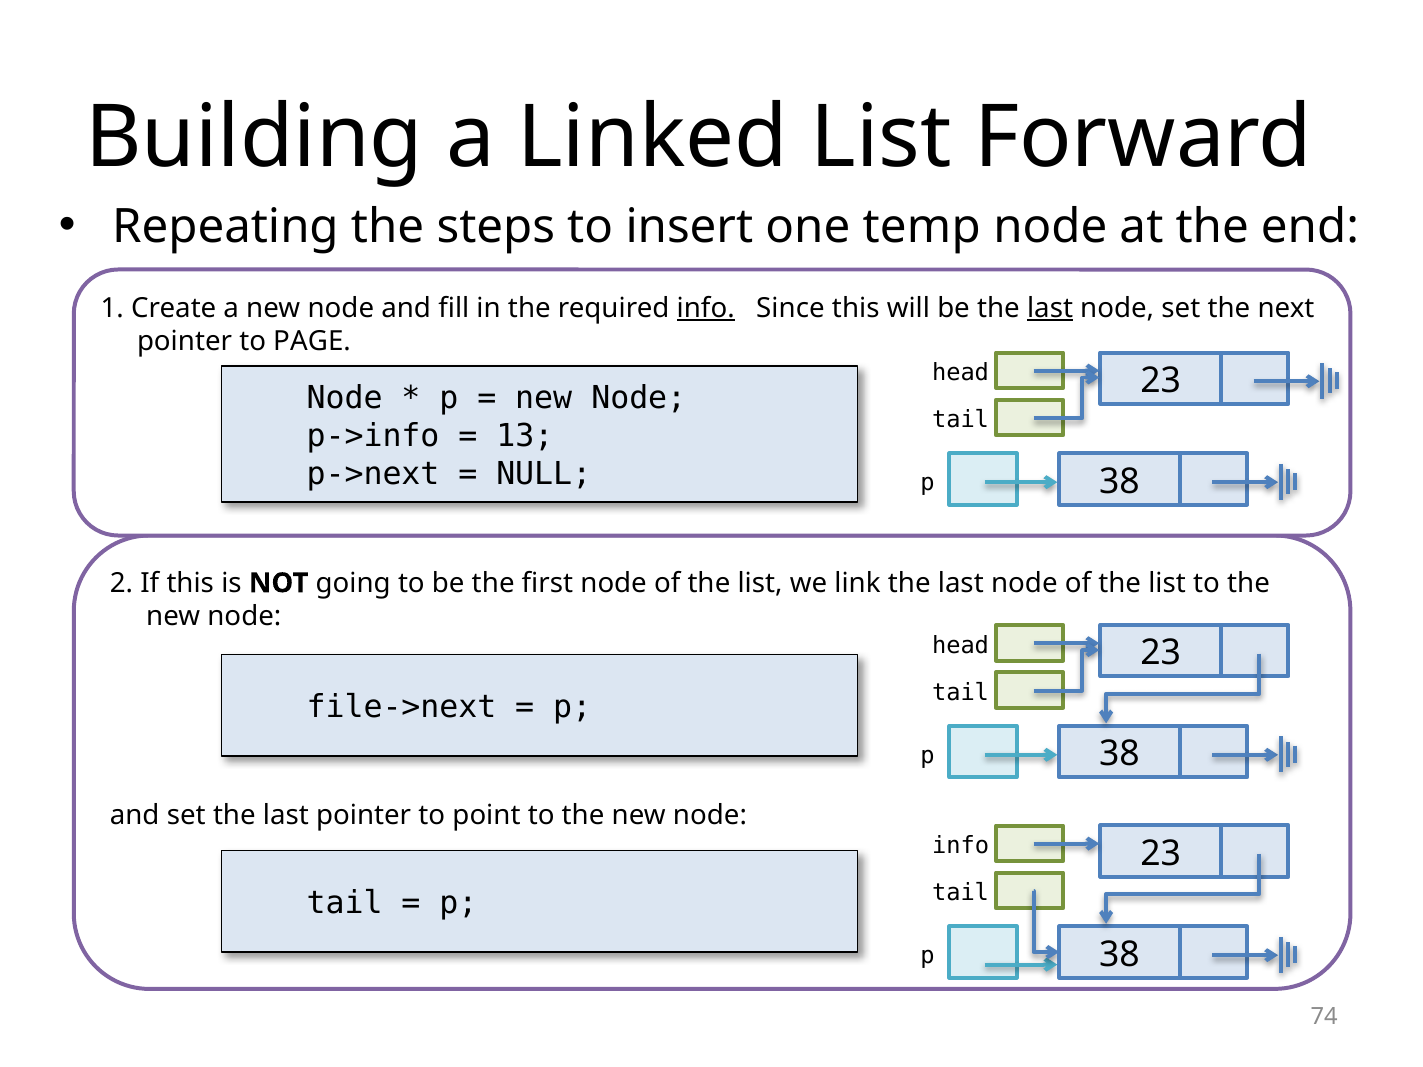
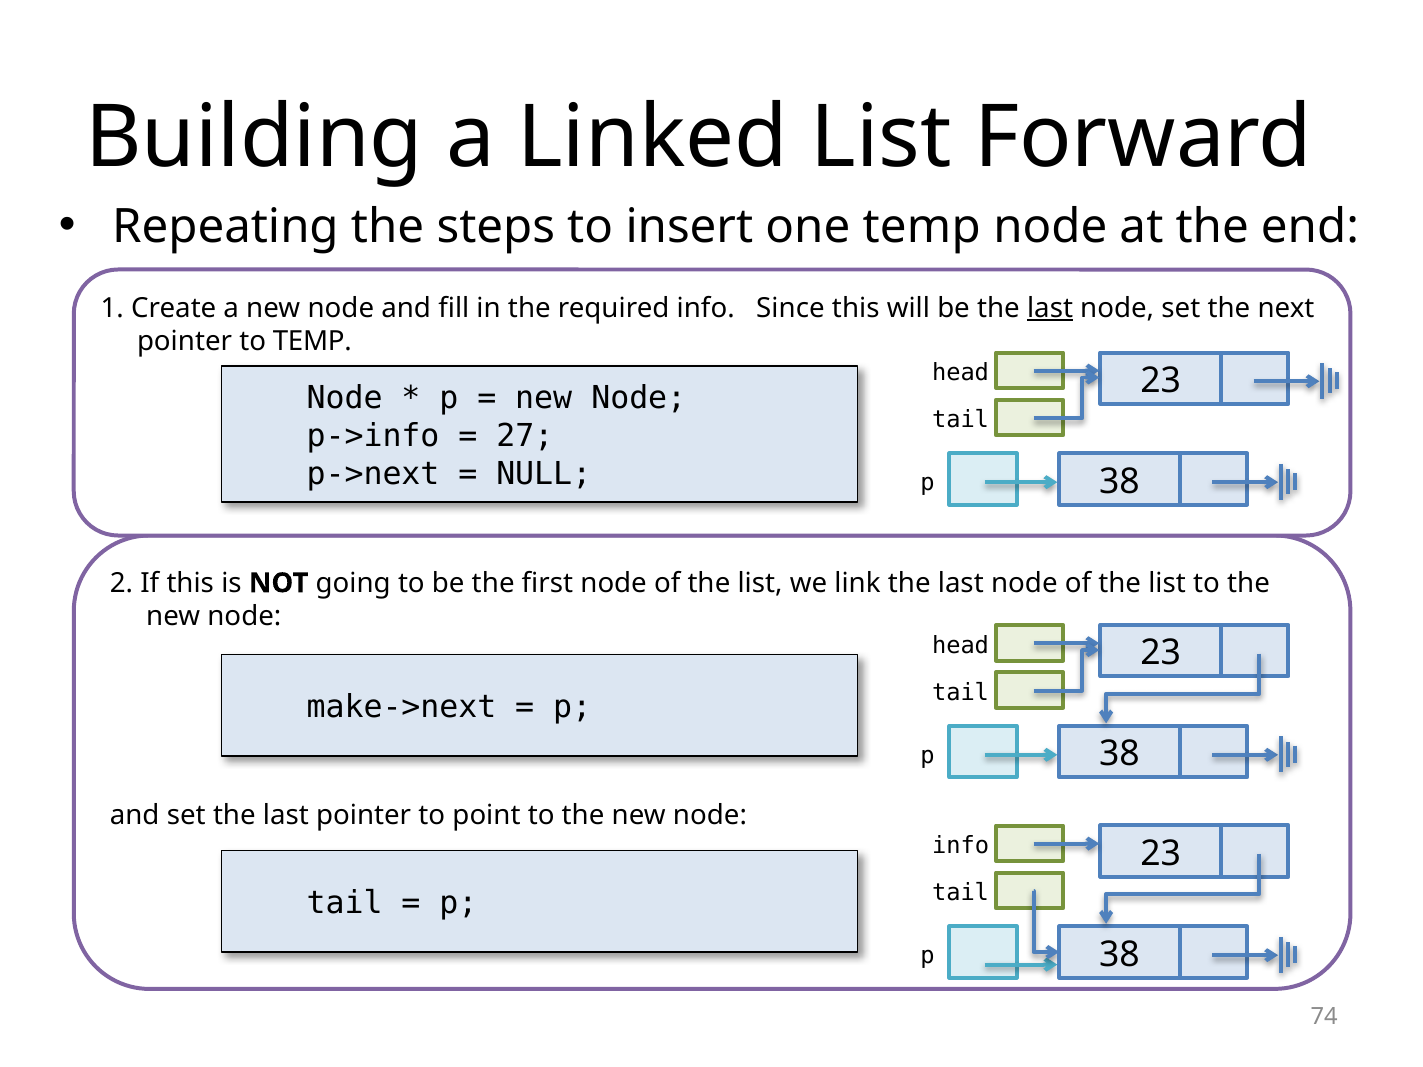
info underline: present -> none (706, 308)
to PAGE: PAGE -> TEMP (312, 341)
13: 13 -> 27 (525, 436)
file->next: file->next -> make->next (402, 708)
